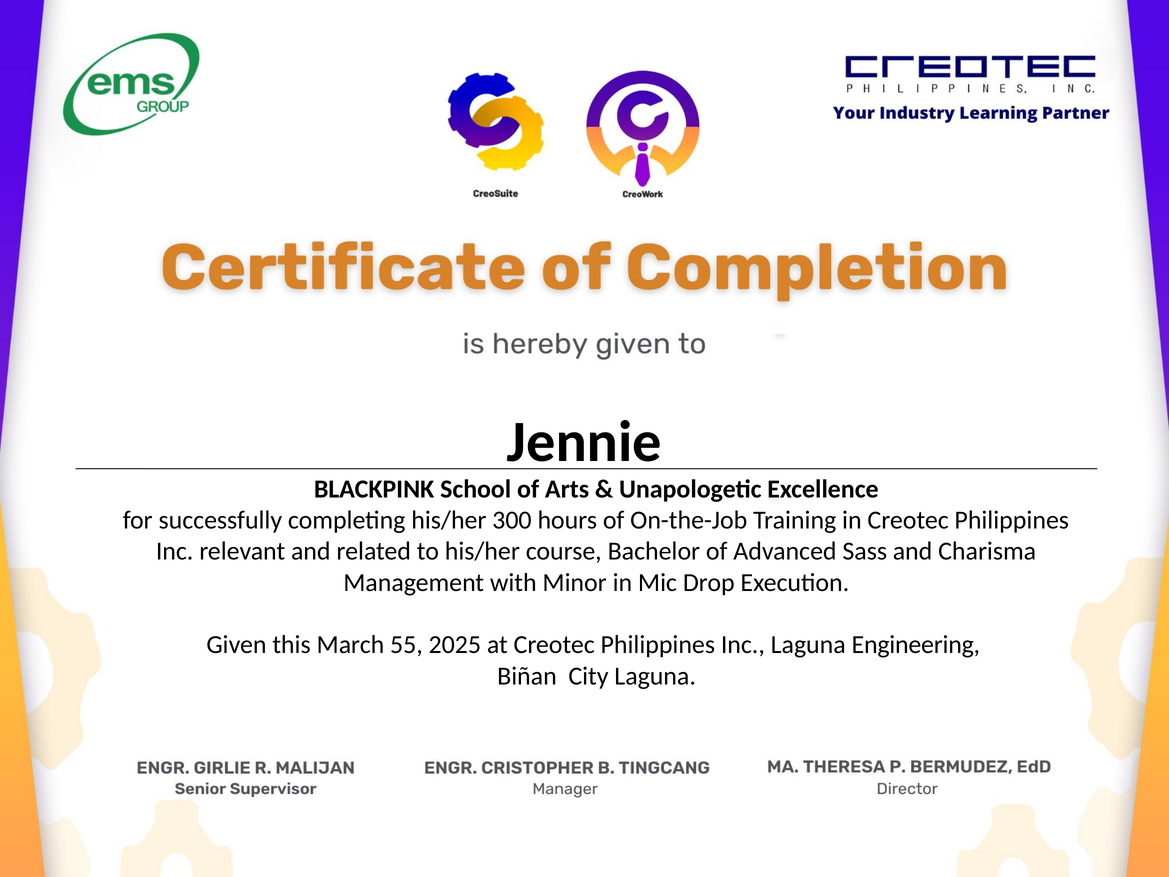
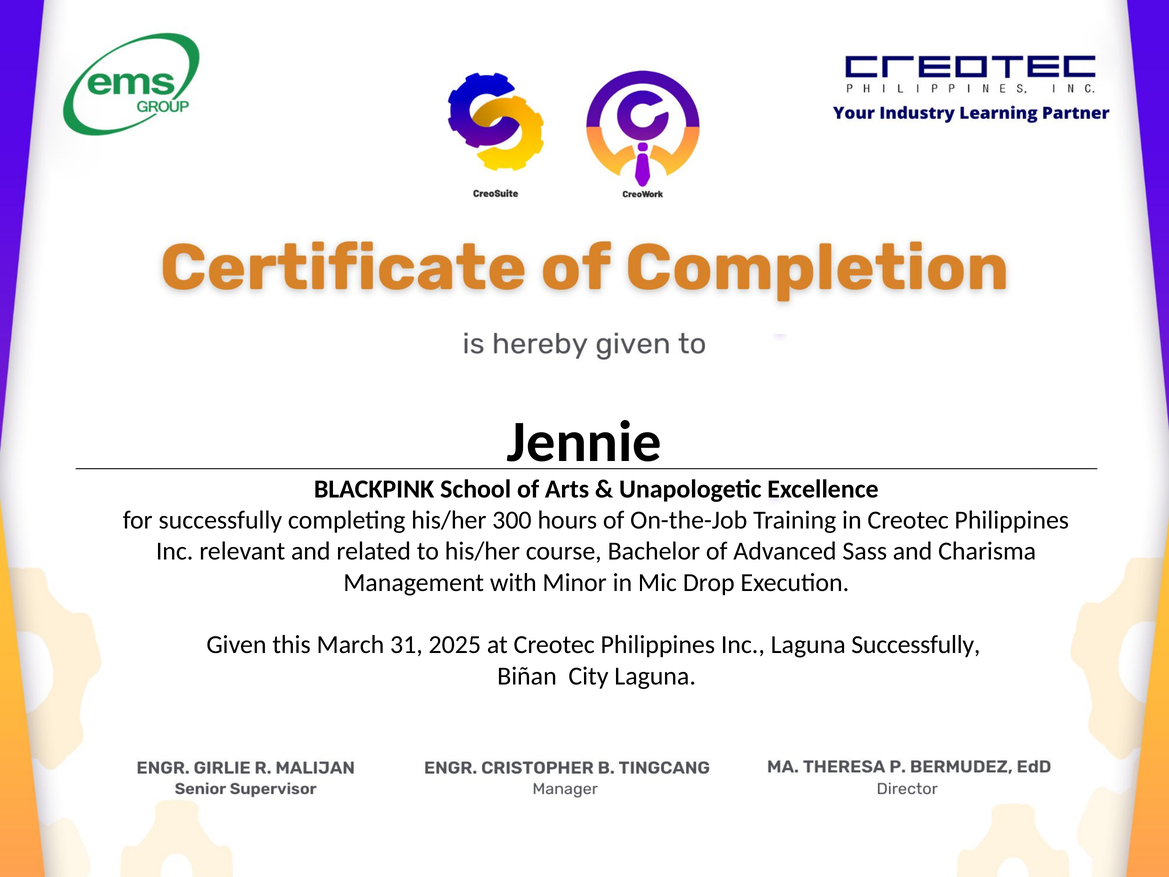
55: 55 -> 31 (406, 645)
Laguna Engineering: Engineering -> Successfully (916, 645)
